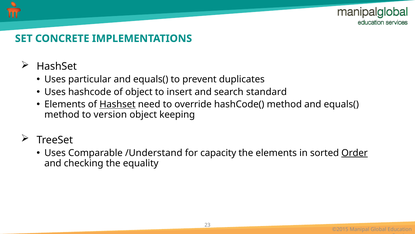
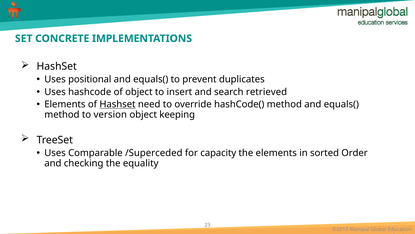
particular: particular -> positional (90, 79)
standard: standard -> retrieved (267, 92)
/Understand: /Understand -> /Superceded (154, 153)
Order underline: present -> none (355, 153)
